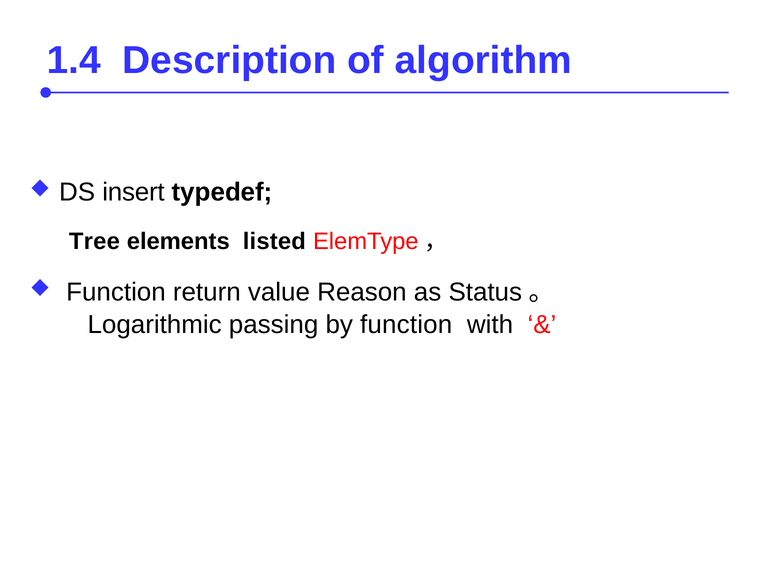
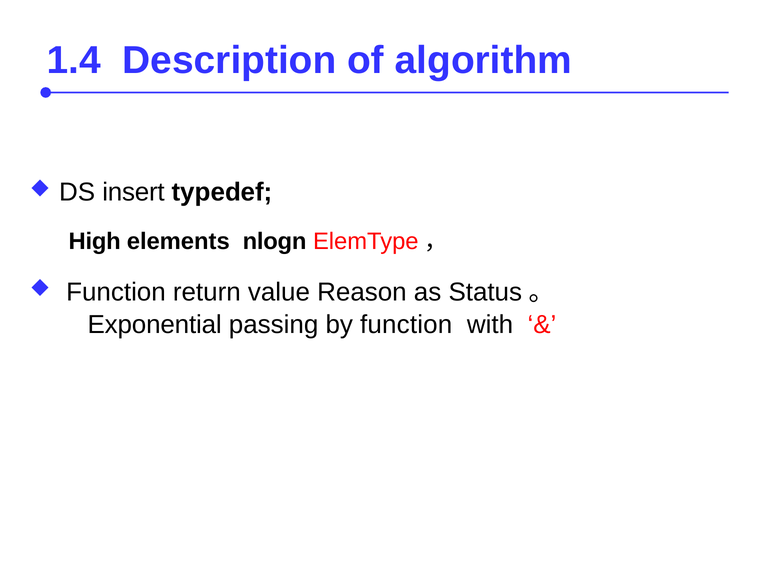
Tree: Tree -> High (95, 241)
listed: listed -> nlogn (275, 241)
Logarithmic: Logarithmic -> Exponential (155, 325)
